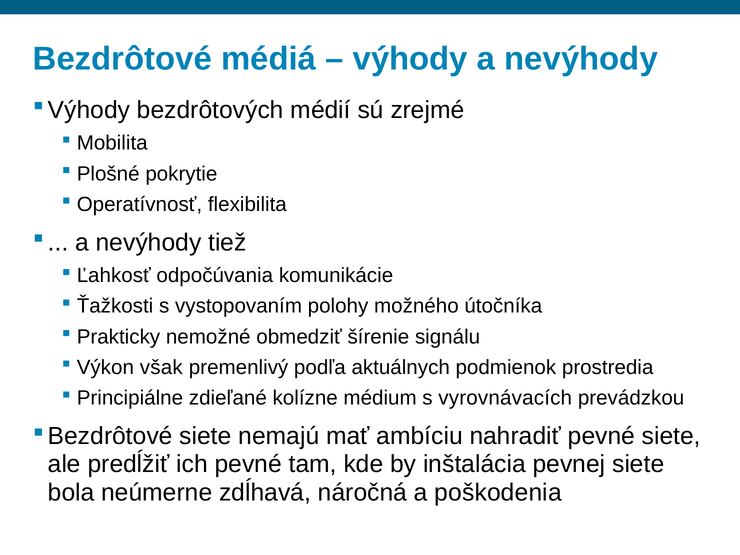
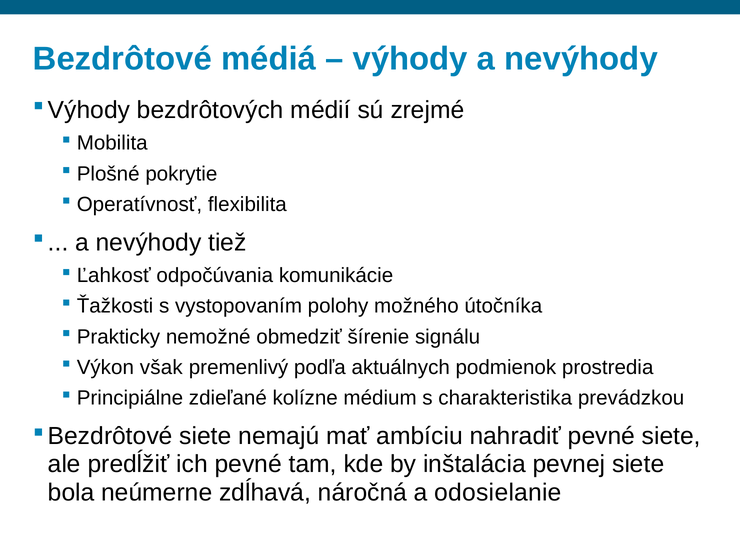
vyrovnávacích: vyrovnávacích -> charakteristika (505, 398)
poškodenia: poškodenia -> odosielanie (498, 492)
